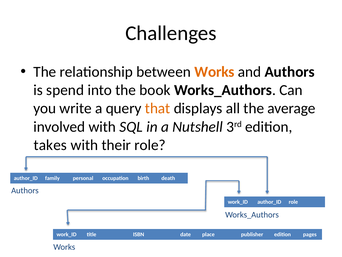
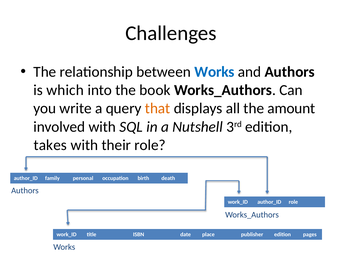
Works colour: orange -> blue (214, 72)
spend: spend -> which (65, 90)
average: average -> amount (291, 108)
